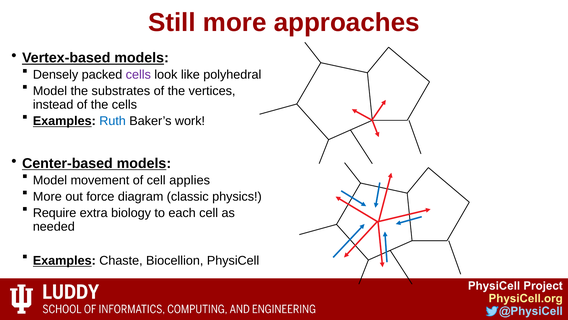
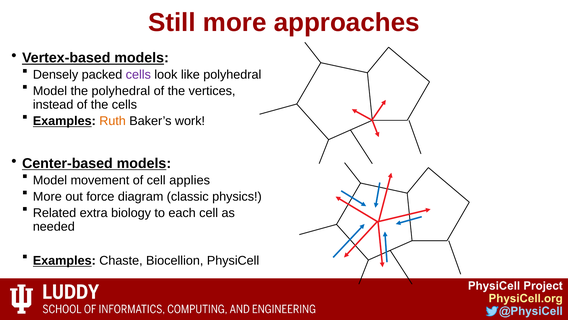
the substrates: substrates -> polyhedral (121, 91)
Ruth colour: blue -> orange (113, 121)
Require: Require -> Related (55, 213)
